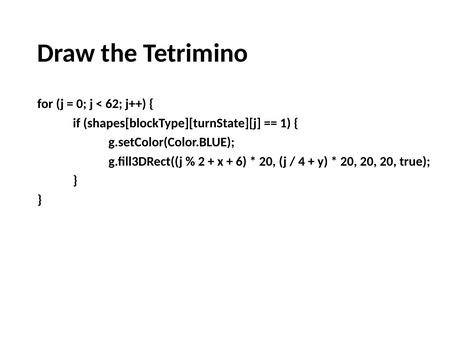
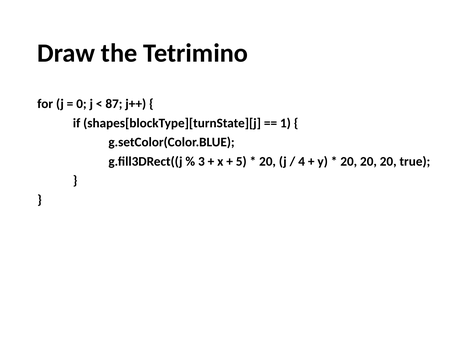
62: 62 -> 87 (114, 104)
2: 2 -> 3 (201, 162)
6: 6 -> 5 (241, 162)
